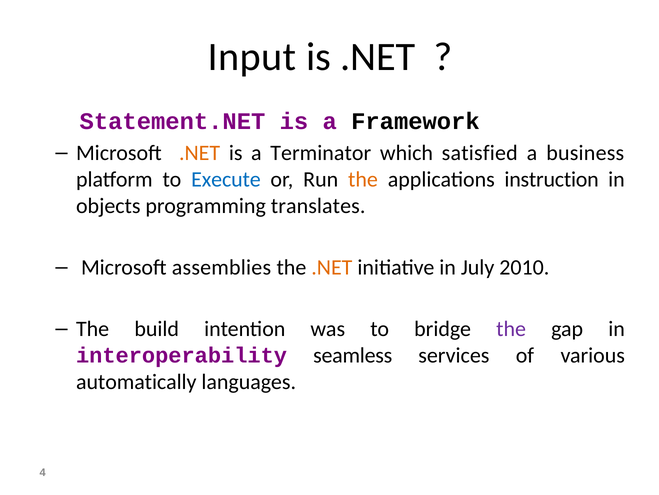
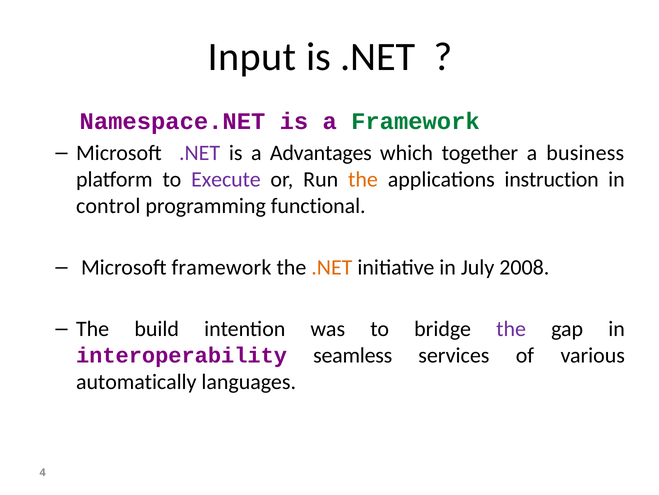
Statement.NET: Statement.NET -> Namespace.NET (172, 121)
Framework colour: black -> green (415, 121)
.NET colour: orange -> purple (200, 153)
Terminator: Terminator -> Advantages (321, 153)
satisfied: satisfied -> together (480, 153)
Execute colour: blue -> purple (226, 179)
objects: objects -> control (108, 206)
translates: translates -> functional (318, 206)
Microsoft assemblies: assemblies -> framework (221, 267)
2010: 2010 -> 2008 (524, 267)
